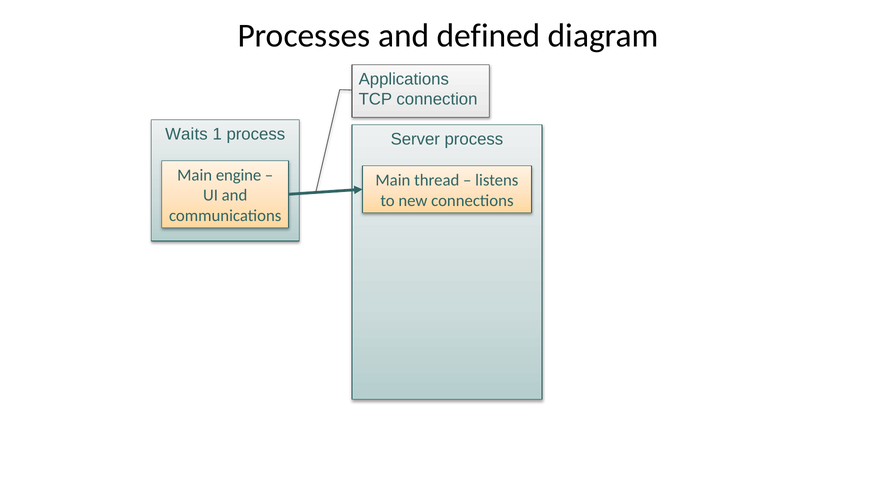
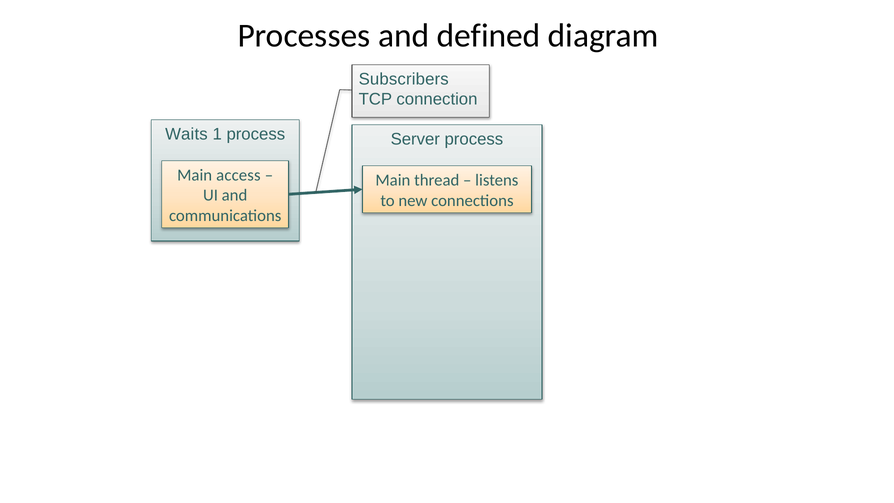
Applications: Applications -> Subscribers (404, 79)
engine: engine -> access (238, 175)
